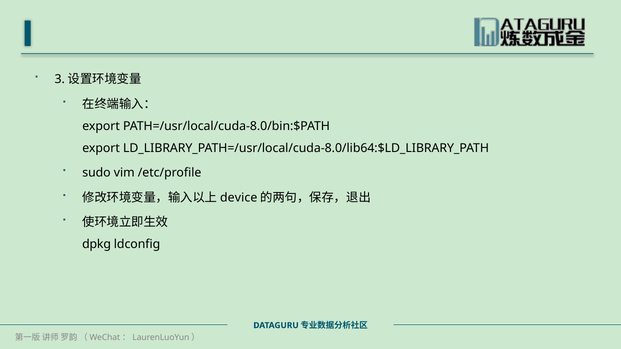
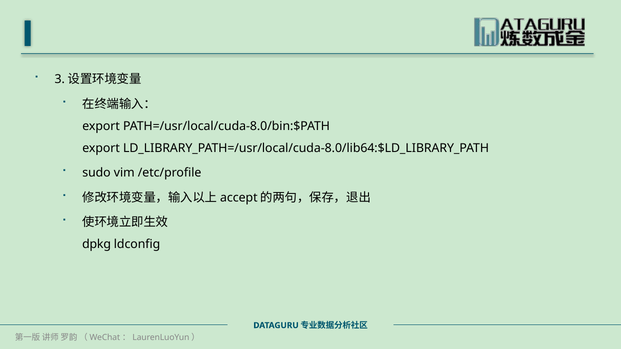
device: device -> accept (239, 197)
